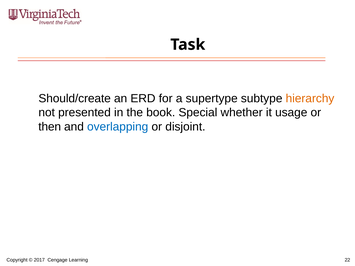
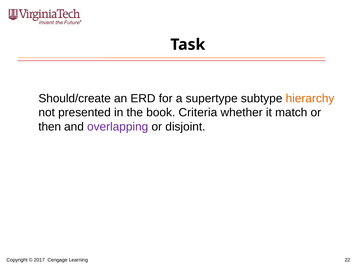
Special: Special -> Criteria (198, 113)
usage: usage -> match (291, 113)
overlapping colour: blue -> purple (118, 127)
